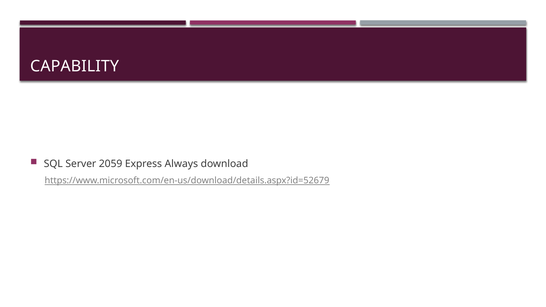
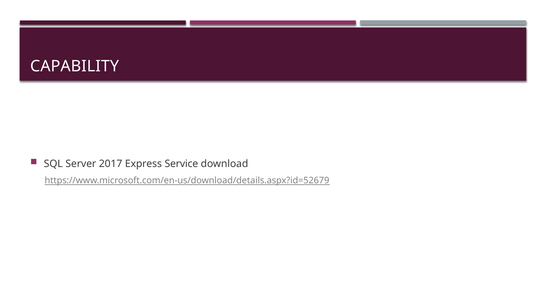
2059: 2059 -> 2017 (111, 164)
Always: Always -> Service (181, 164)
